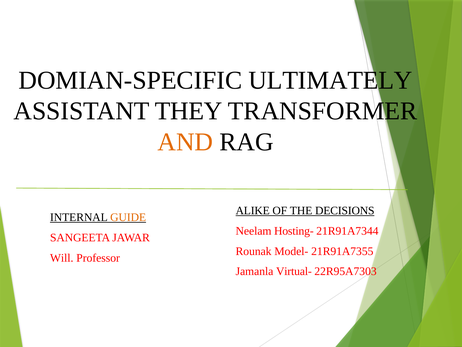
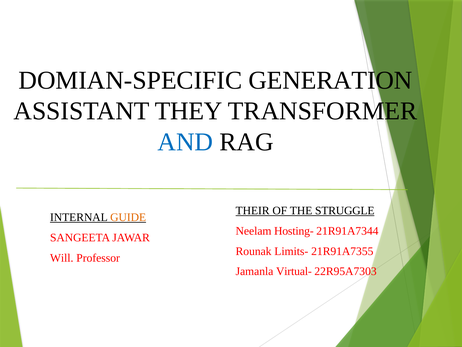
ULTIMATELY: ULTIMATELY -> GENERATION (331, 80)
AND colour: orange -> blue (185, 142)
ALIKE: ALIKE -> THEIR (253, 210)
DECISIONS: DECISIONS -> STRUGGLE (345, 210)
Model-: Model- -> Limits- (291, 251)
